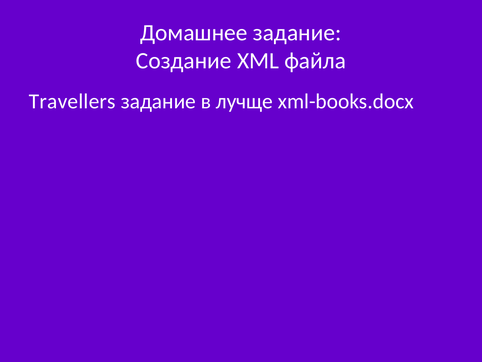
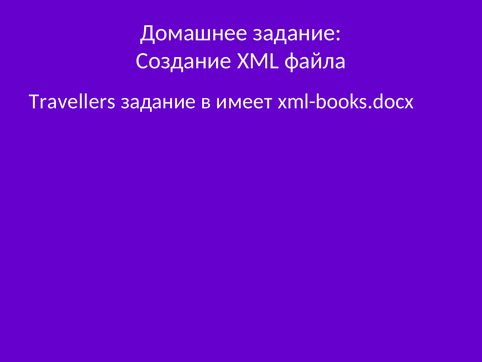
лучще: лучще -> имеет (244, 101)
